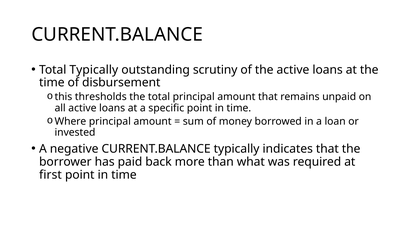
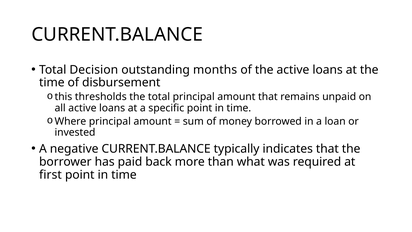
Total Typically: Typically -> Decision (94, 70)
scrutiny: scrutiny -> months (215, 70)
